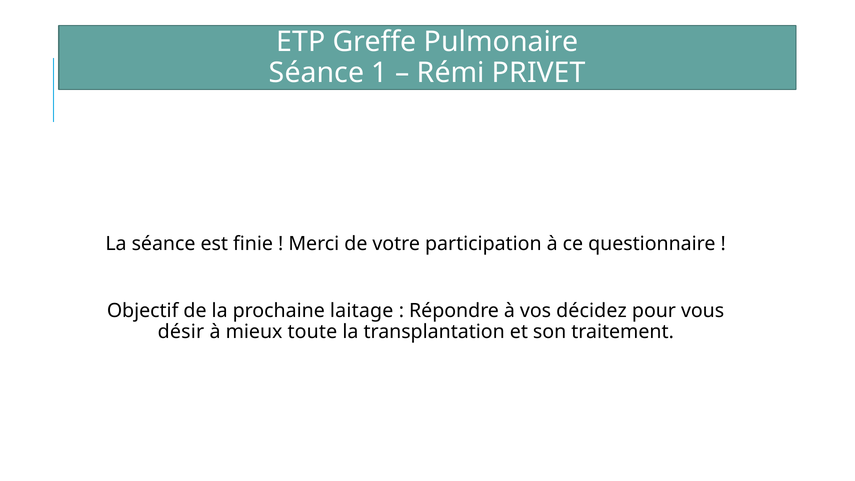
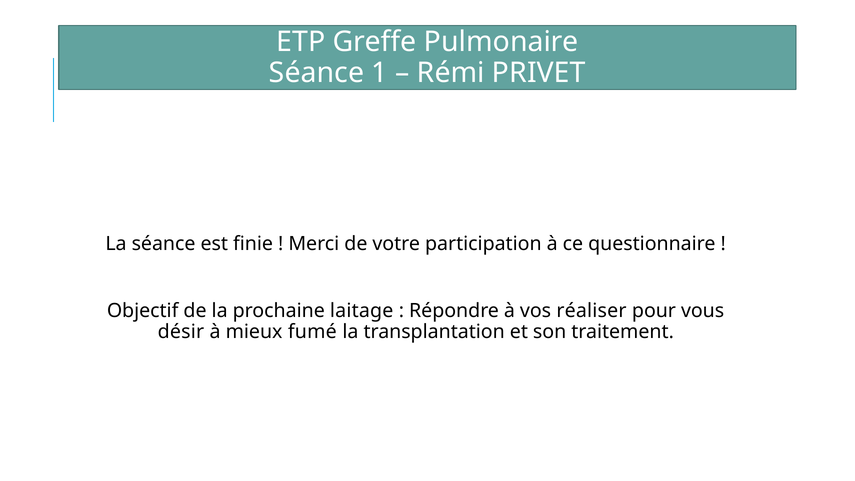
décidez: décidez -> réaliser (591, 311)
toute: toute -> fumé (312, 332)
